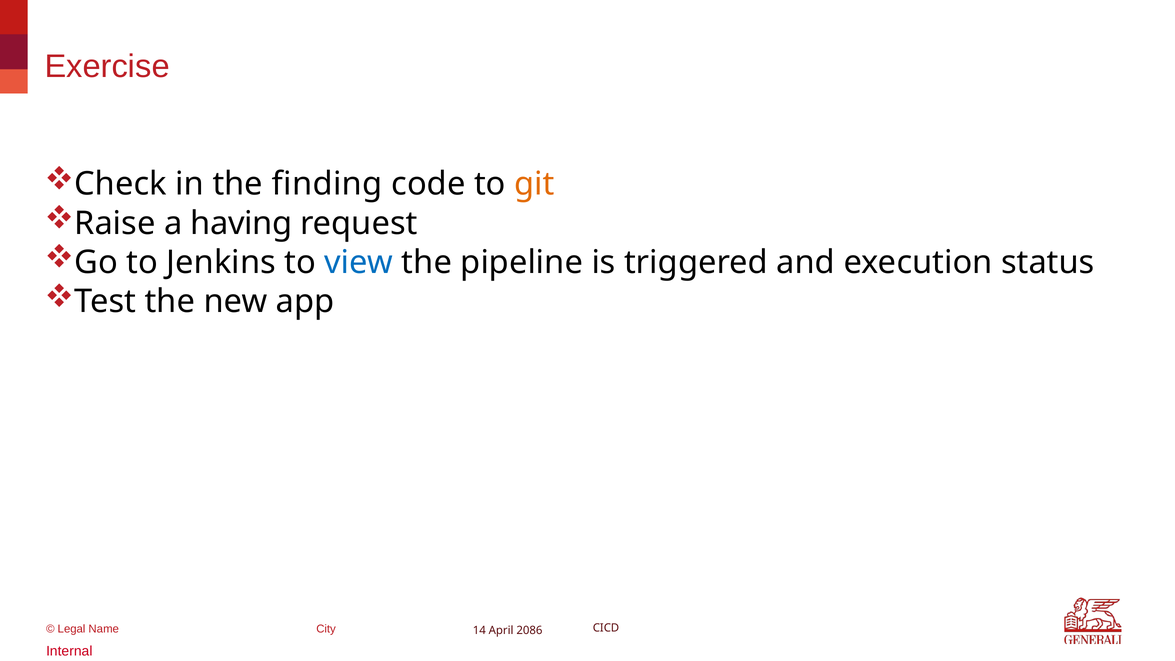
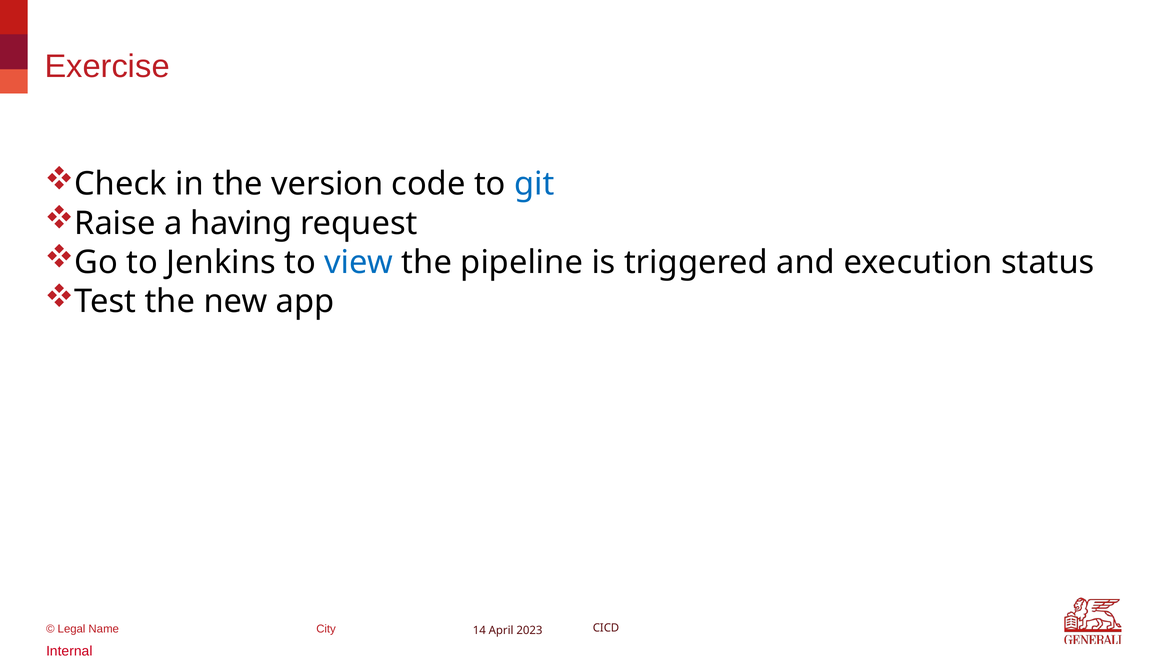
finding: finding -> version (327, 184)
git colour: orange -> blue (534, 184)
2086: 2086 -> 2023 (529, 630)
